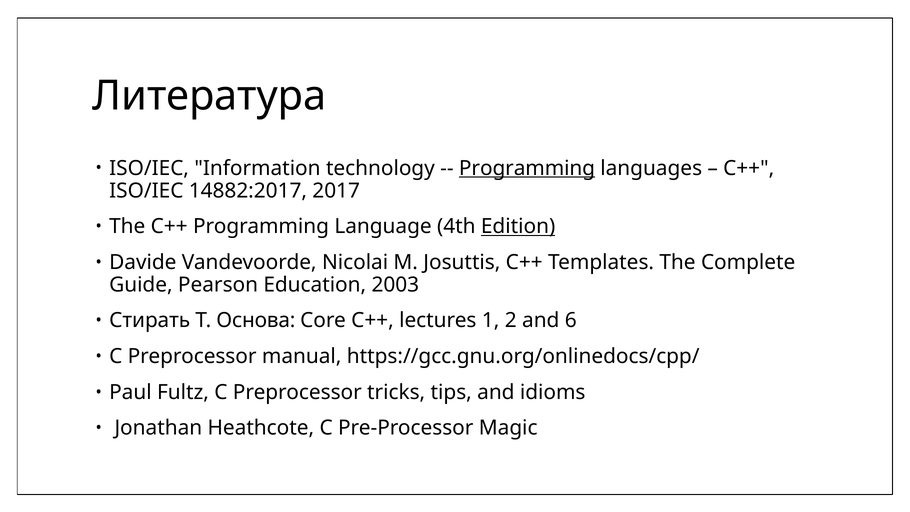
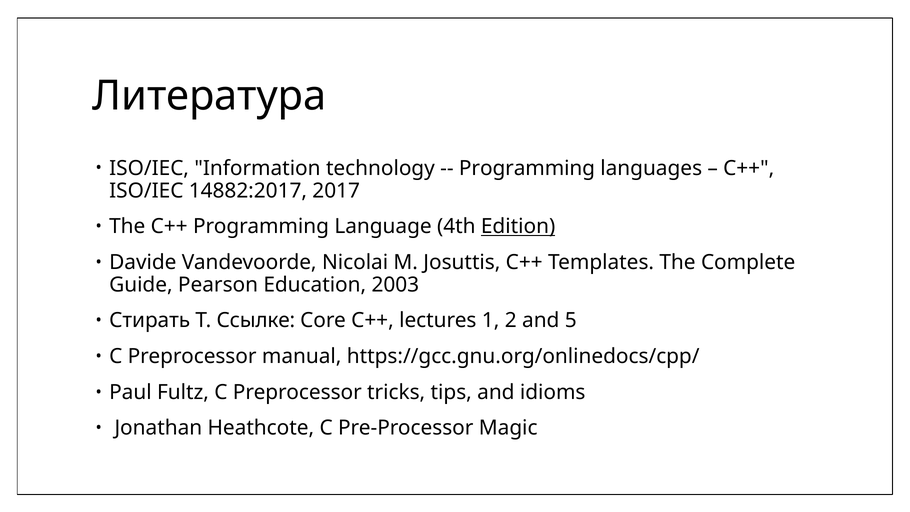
Programming underline: present -> none (527, 168)
Основа: Основа -> Ссылке (256, 321)
6: 6 -> 5 (571, 321)
